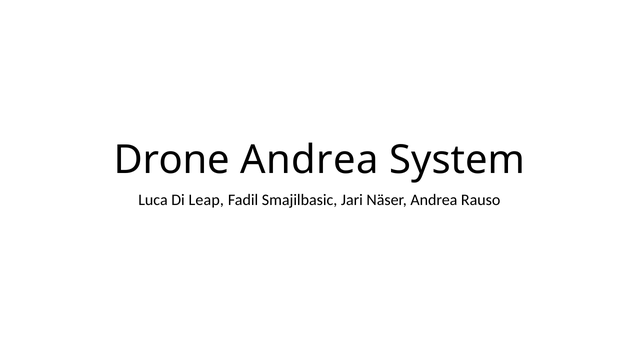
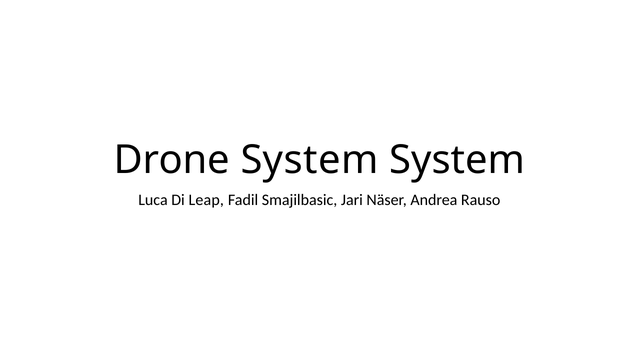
Drone Andrea: Andrea -> System (309, 160)
